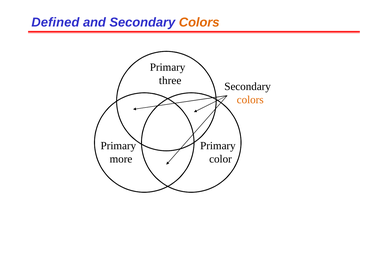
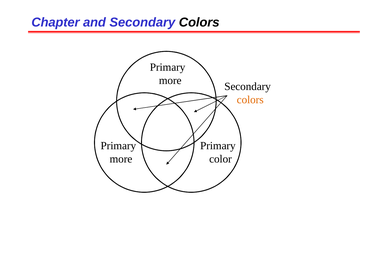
Defined: Defined -> Chapter (55, 23)
Colors colour: orange -> black (199, 23)
three: three -> more (170, 80)
